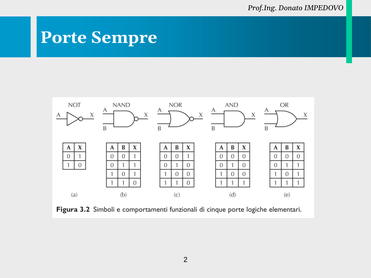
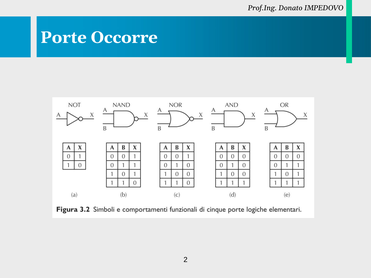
Sempre: Sempre -> Occorre (124, 38)
